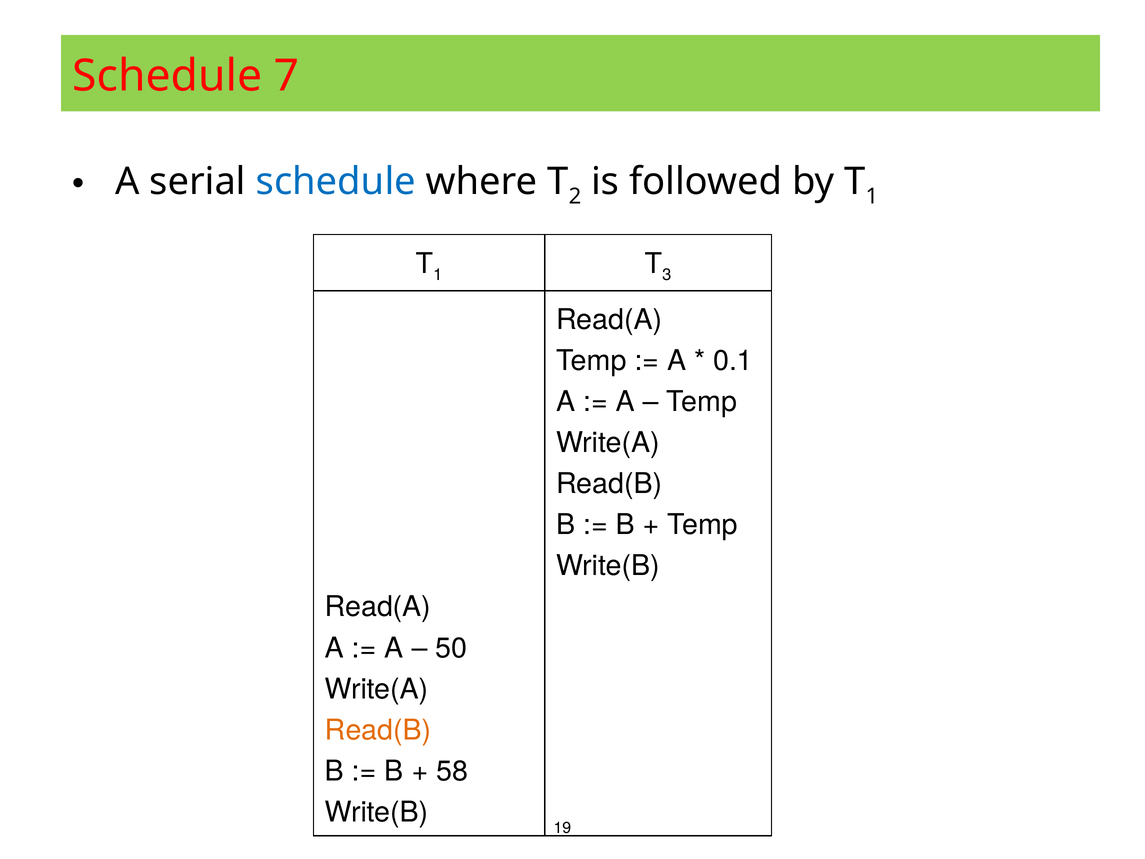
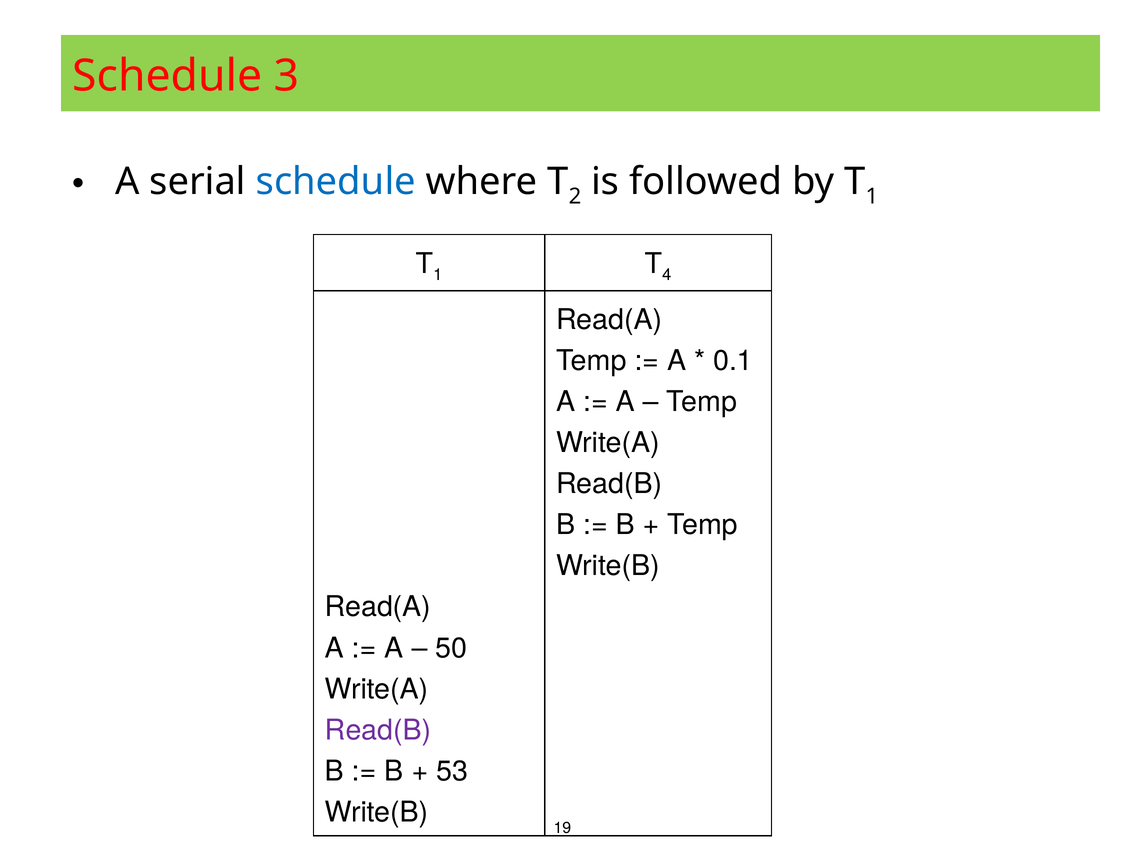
7: 7 -> 3 (286, 76)
3: 3 -> 4 (667, 275)
Read(B colour: orange -> purple (378, 730)
58: 58 -> 53 (452, 771)
